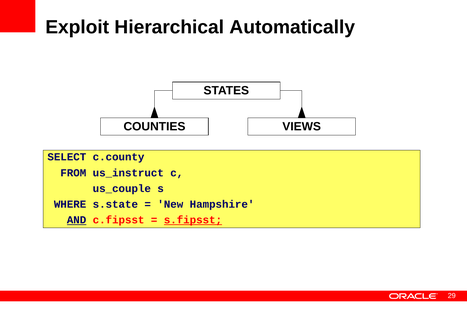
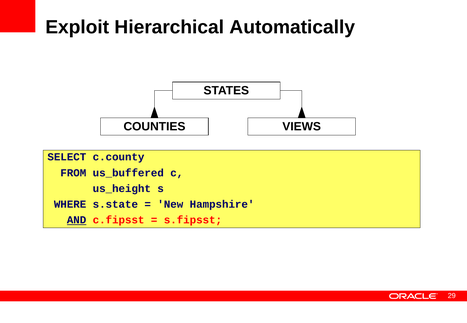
us_instruct: us_instruct -> us_buffered (128, 173)
us_couple: us_couple -> us_height (122, 189)
s.fipsst underline: present -> none (193, 220)
